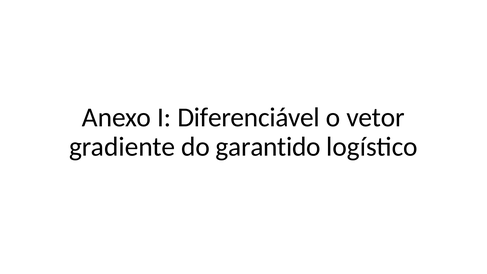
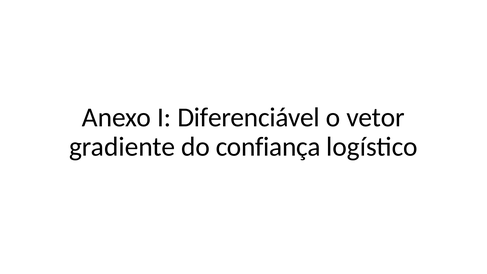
garantido: garantido -> confiança (268, 147)
